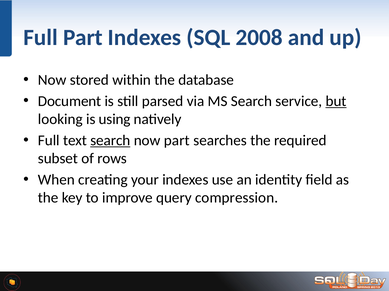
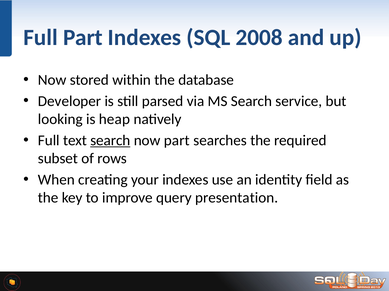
Document: Document -> Developer (70, 101)
but underline: present -> none (336, 101)
using: using -> heap (114, 120)
compression: compression -> presentation (237, 198)
